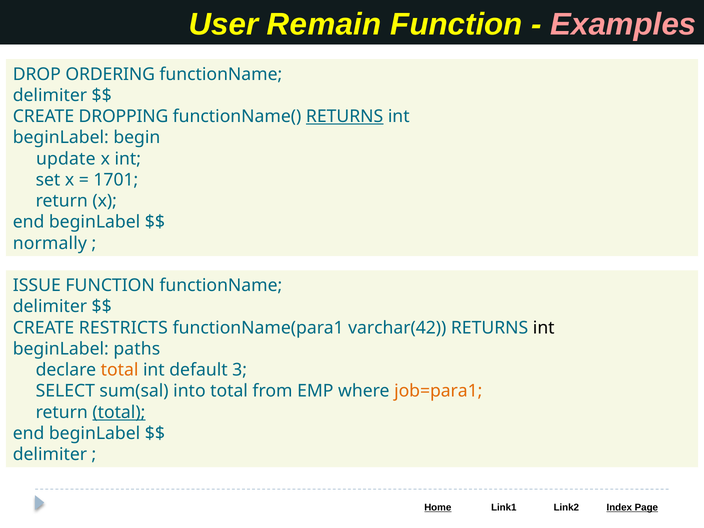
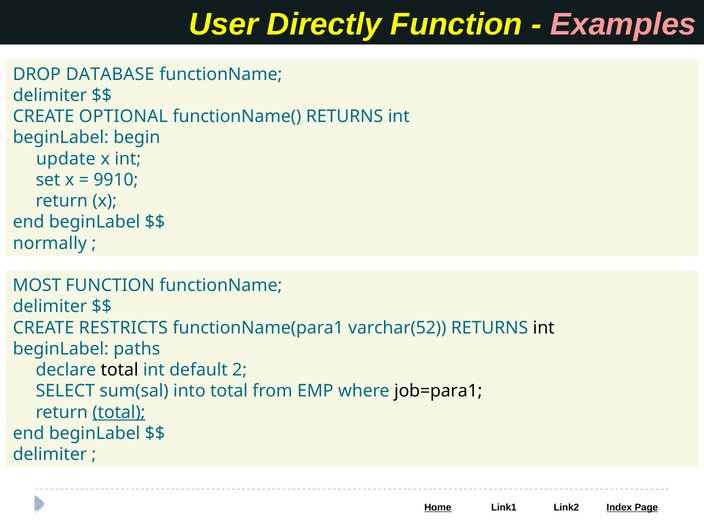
Remain: Remain -> Directly (324, 24)
ORDERING: ORDERING -> DATABASE (110, 74)
DROPPING: DROPPING -> OPTIONAL (123, 117)
RETURNS underline: present -> none (345, 117)
1701: 1701 -> 9910 (116, 180)
ISSUE: ISSUE -> MOST (37, 286)
varchar(42: varchar(42 -> varchar(52 (397, 328)
total colour: orange -> black (120, 370)
3: 3 -> 2 (240, 370)
job=para1 colour: orange -> black (438, 391)
